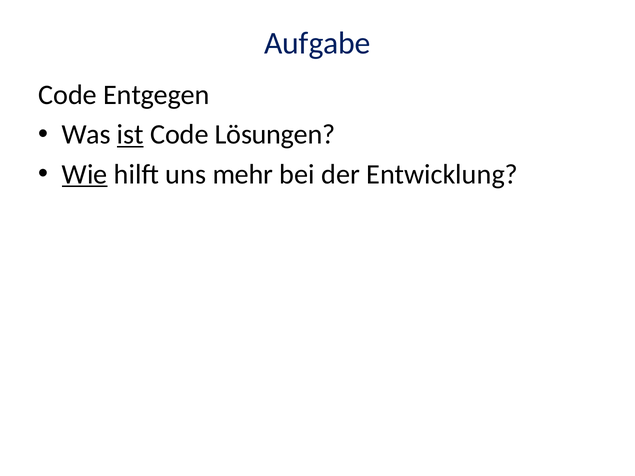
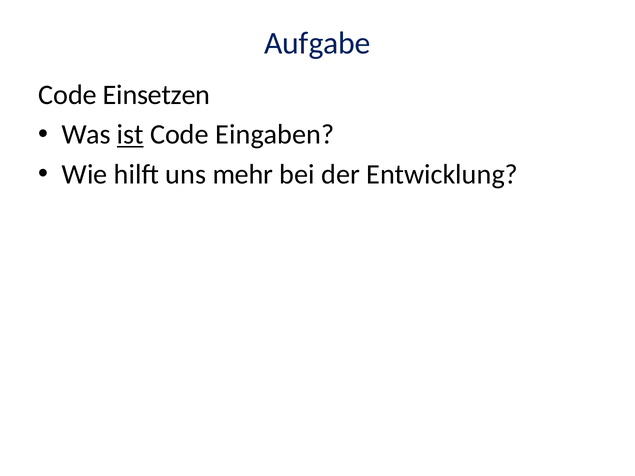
Entgegen: Entgegen -> Einsetzen (157, 95)
Lösungen: Lösungen -> Eingaben (275, 135)
Wie underline: present -> none (85, 174)
